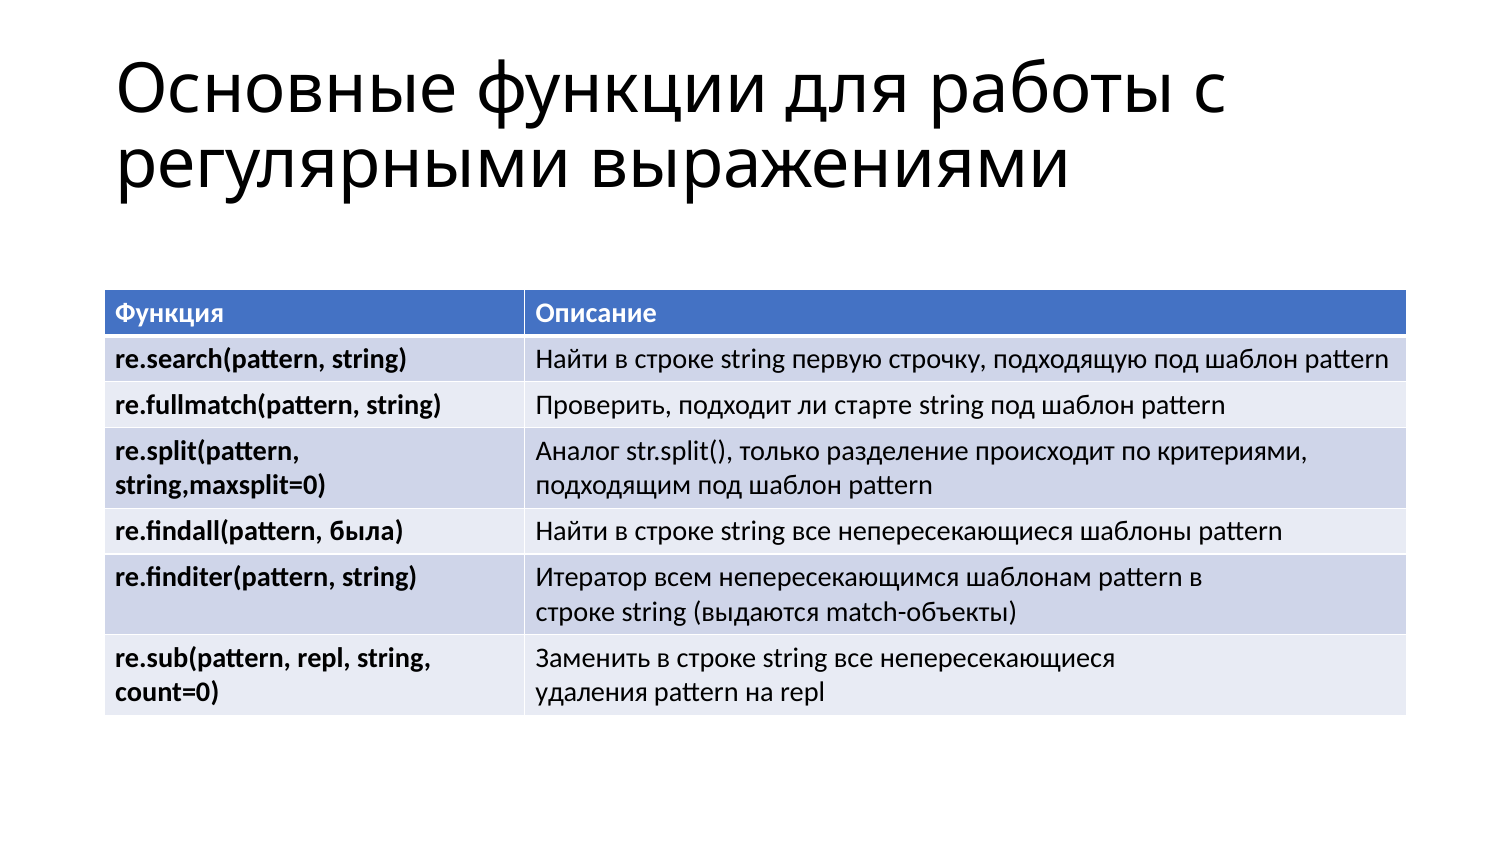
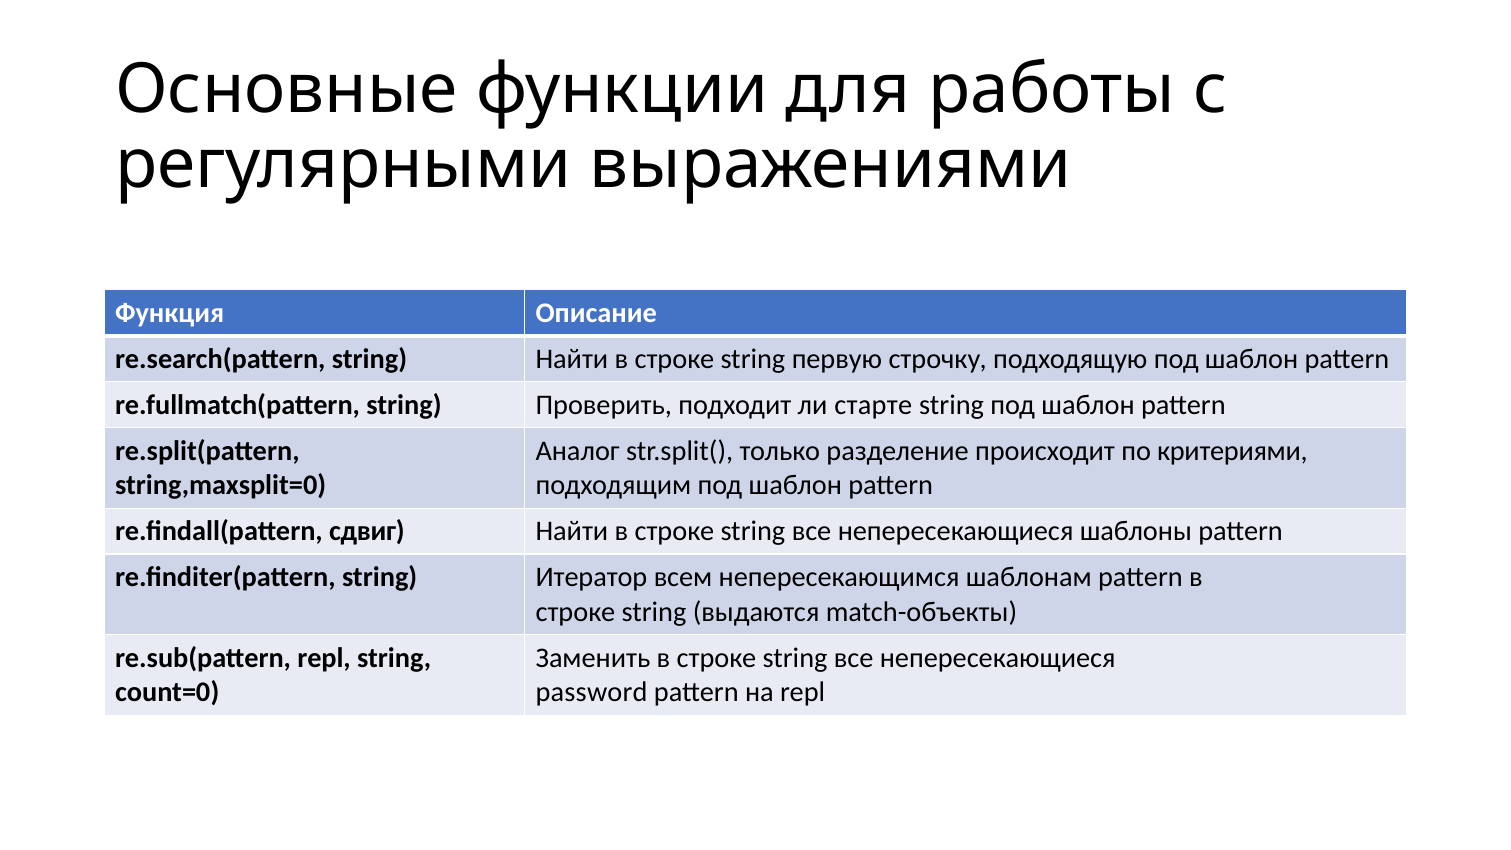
была: была -> сдвиг (367, 531)
удаления: удаления -> password (592, 693)
